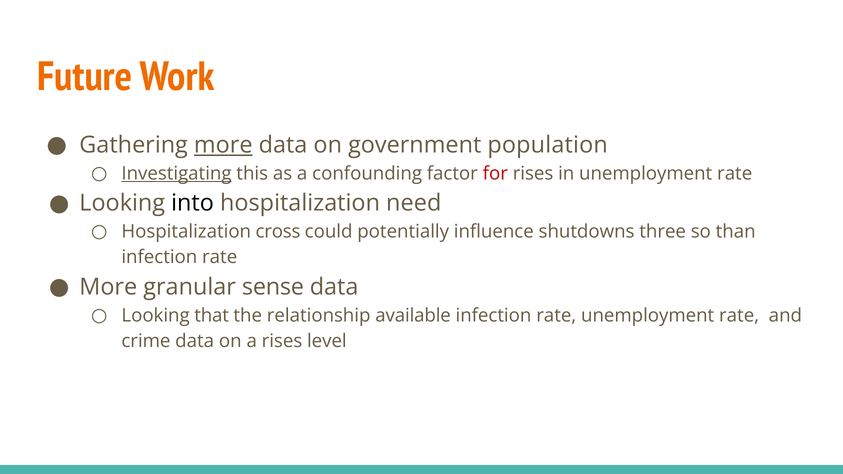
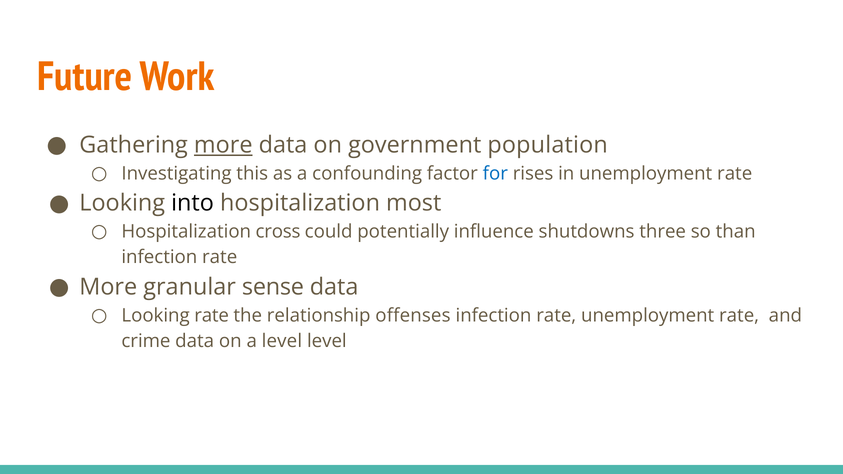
Investigating underline: present -> none (177, 173)
for colour: red -> blue (495, 173)
need: need -> most (414, 203)
Looking that: that -> rate (212, 315)
available: available -> offenses (413, 315)
a rises: rises -> level (282, 341)
